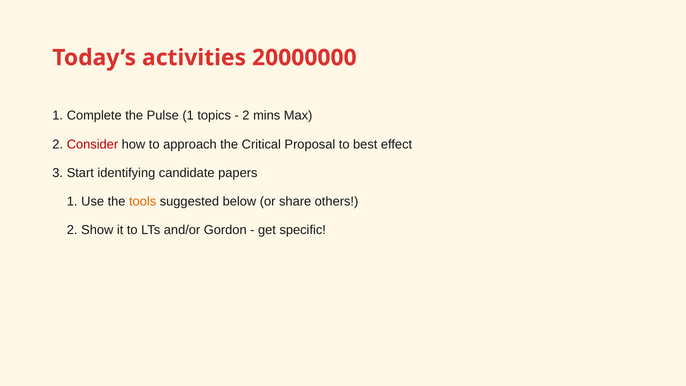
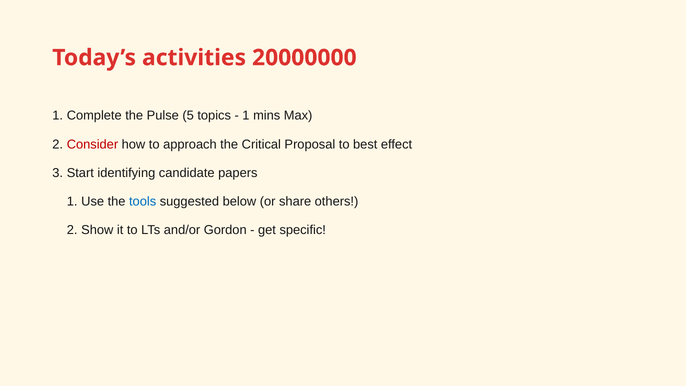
Pulse 1: 1 -> 5 (188, 116)
2: 2 -> 1 (246, 116)
tools colour: orange -> blue (143, 201)
